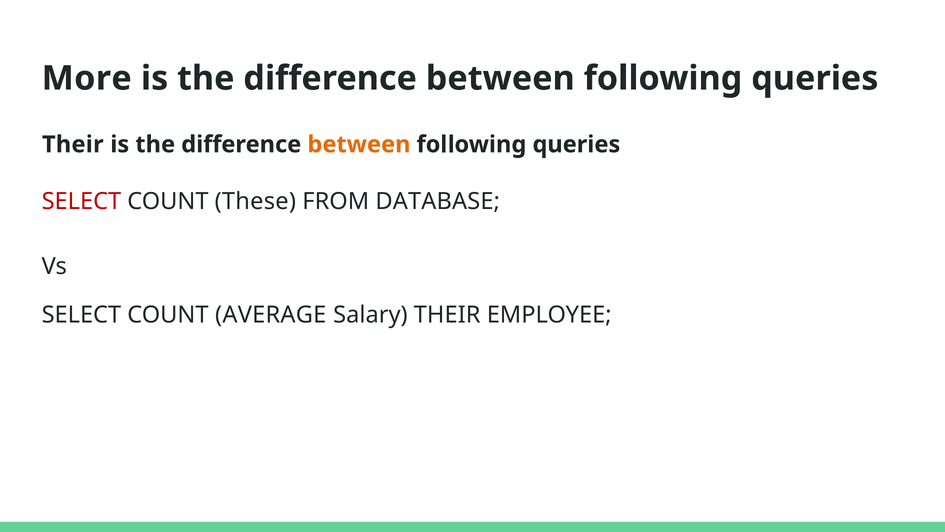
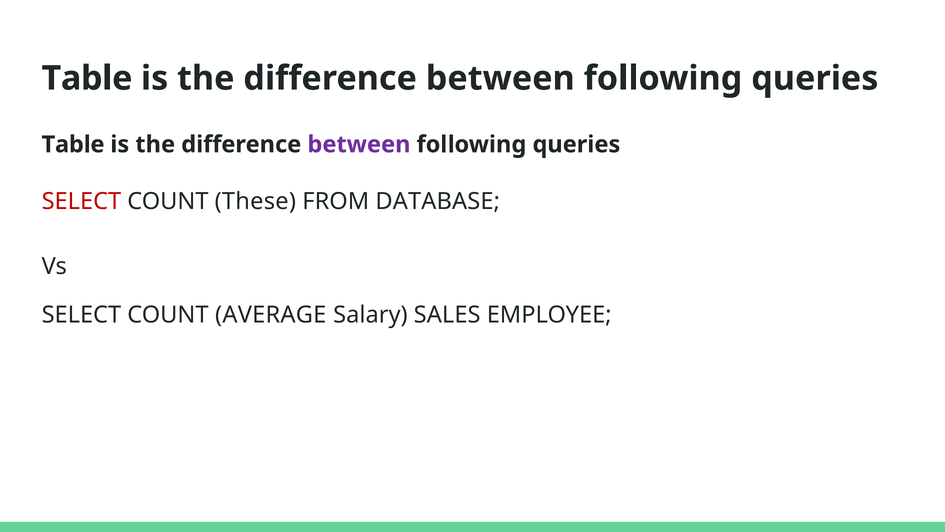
More: More -> Table (87, 78)
Their: Their -> Table (73, 144)
between colour: orange -> purple (359, 144)
Salary THEIR: THEIR -> SALES (447, 315)
